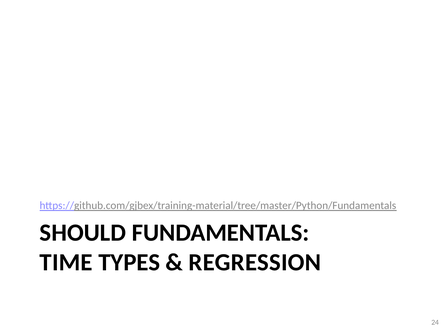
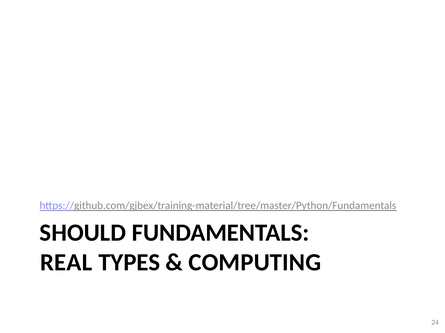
TIME: TIME -> REAL (66, 263)
REGRESSION: REGRESSION -> COMPUTING (255, 263)
